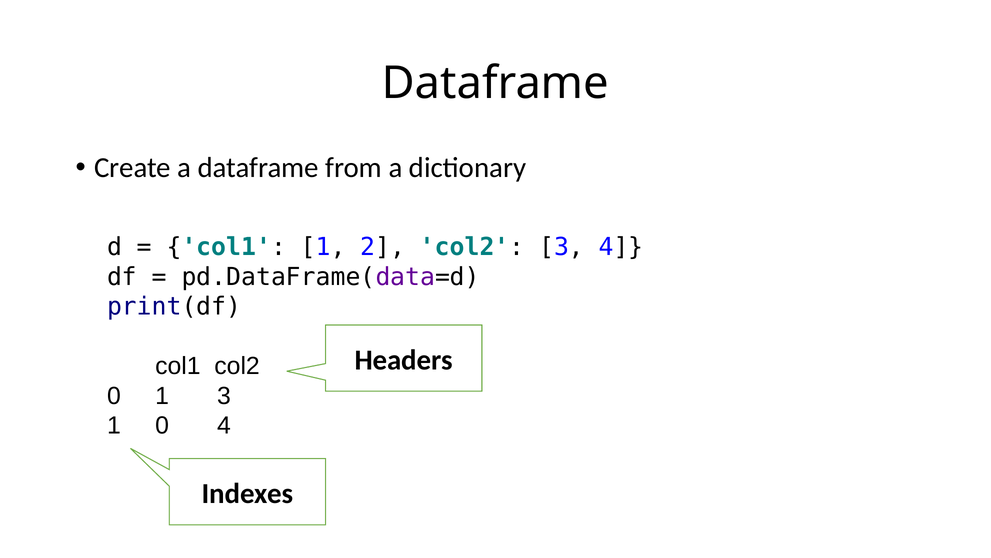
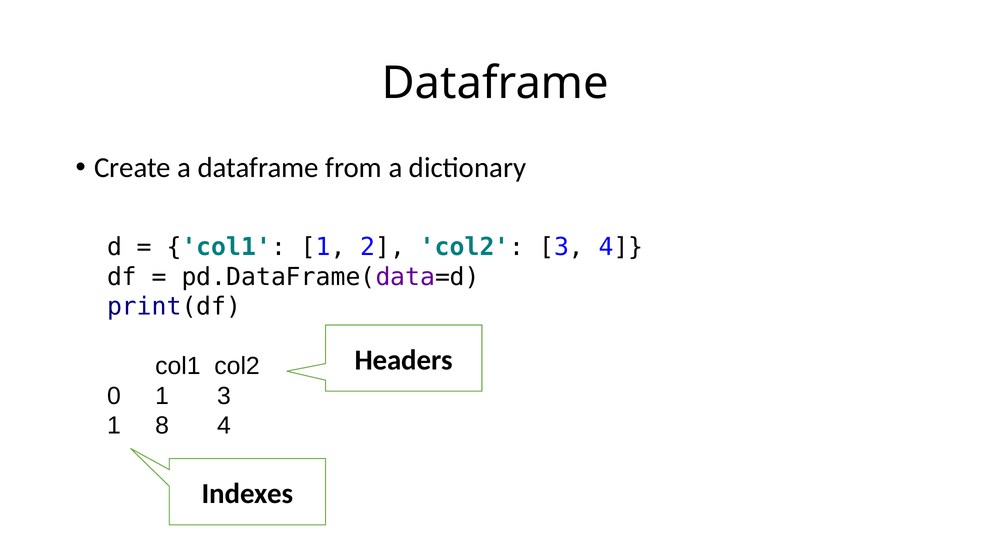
1 0: 0 -> 8 (162, 425)
